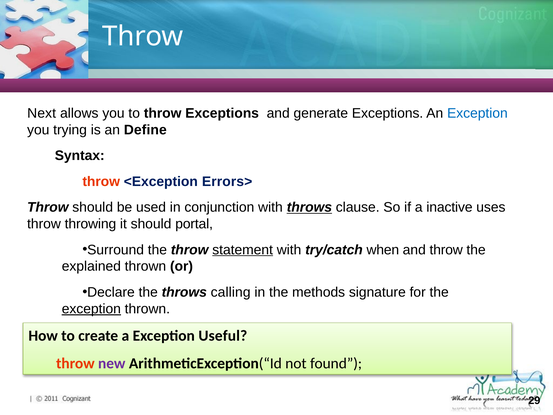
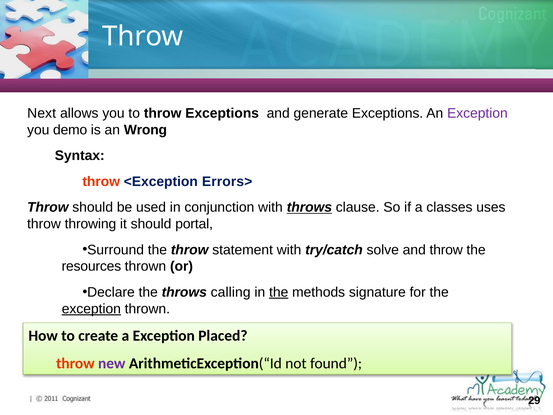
Exception colour: blue -> purple (477, 113)
trying: trying -> demo (70, 130)
Define: Define -> Wrong (145, 130)
inactive: inactive -> classes (449, 207)
statement underline: present -> none (243, 250)
when: when -> solve (383, 250)
explained: explained -> resources (91, 266)
the underline: none -> present (279, 292)
Useful: Useful -> Placed (223, 336)
